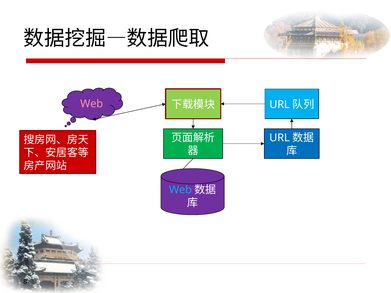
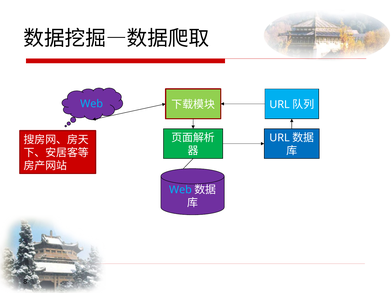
Web colour: pink -> light blue (92, 104)
